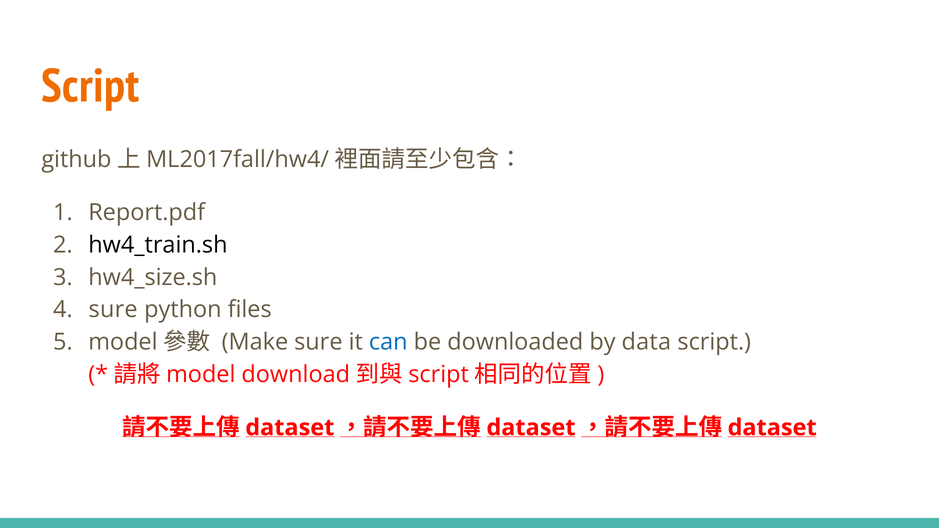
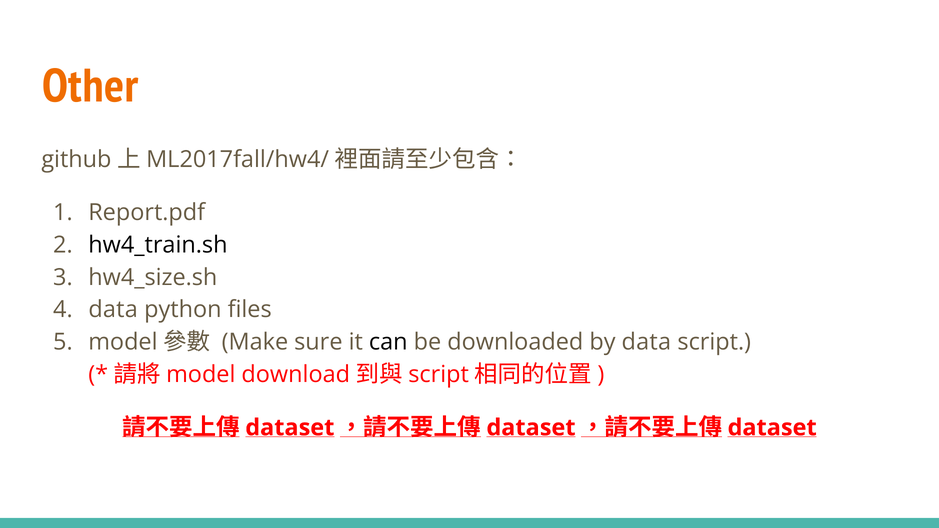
Script: Script -> Other (90, 87)
sure: sure -> data (113, 310)
can colour: blue -> black (388, 342)
